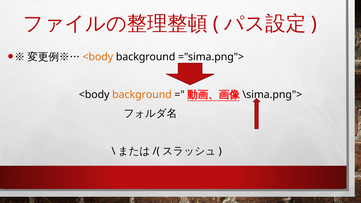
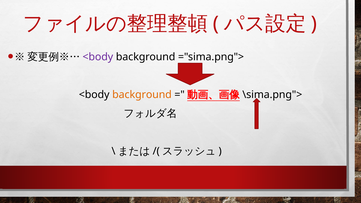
<body colour: orange -> purple (98, 57)
